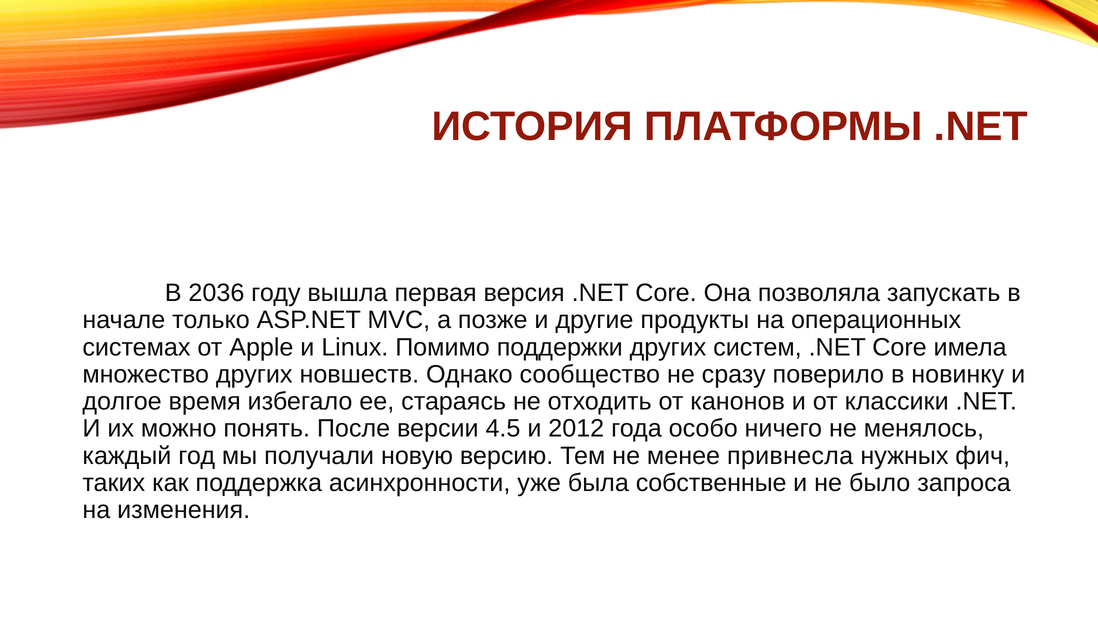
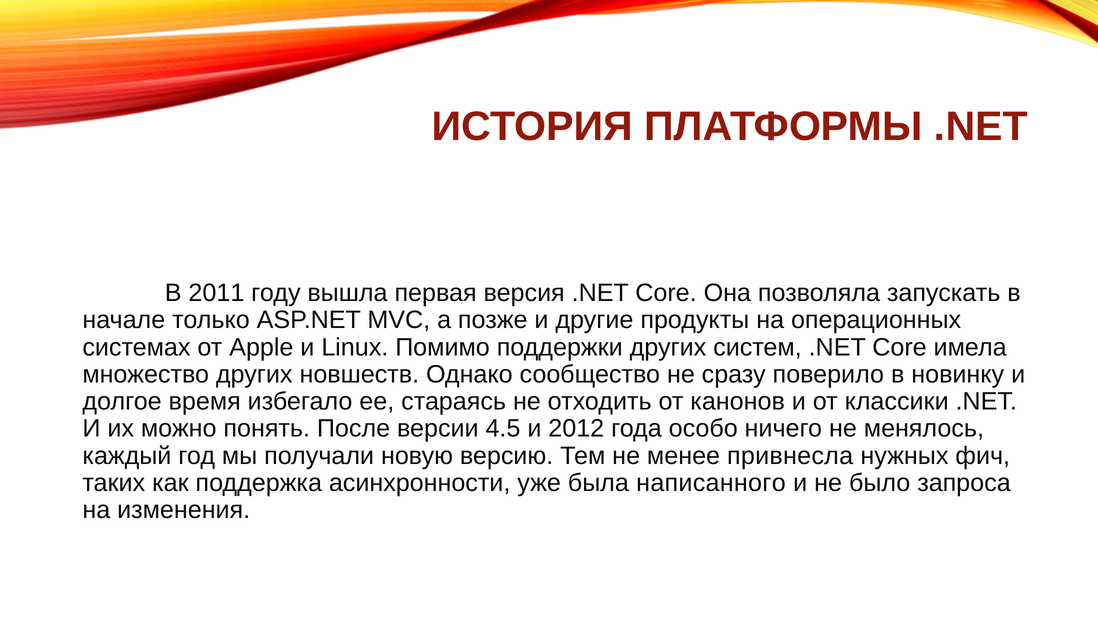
2036: 2036 -> 2011 (216, 293)
собственные: собственные -> написанного (711, 483)
